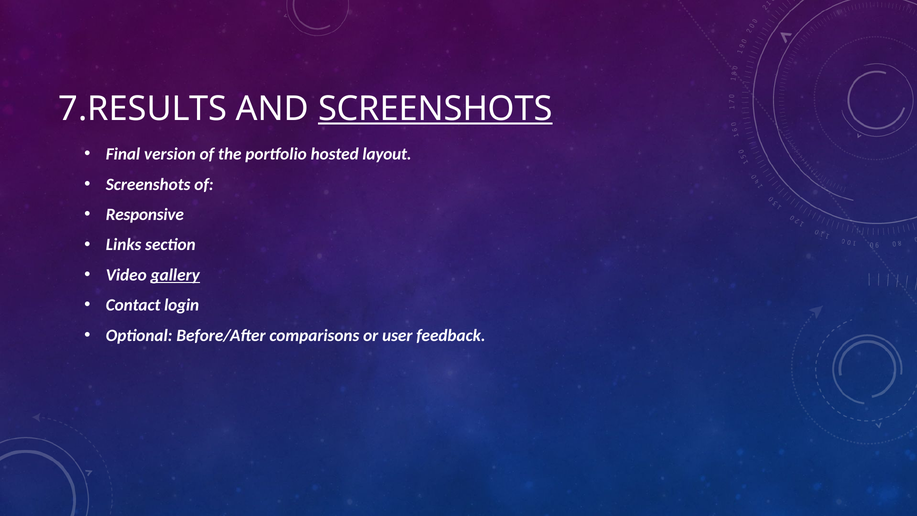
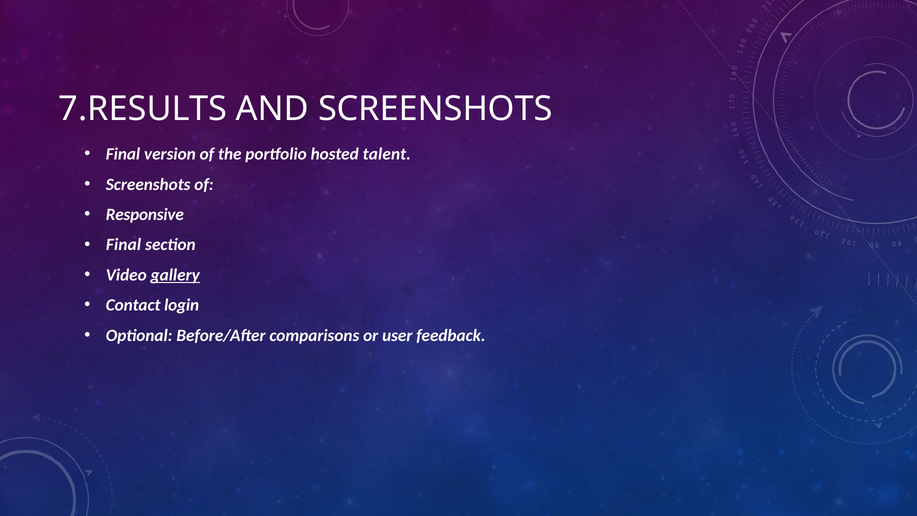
SCREENSHOTS underline: present -> none (435, 109)
layout: layout -> talent (387, 154)
Links: Links -> Final (124, 245)
